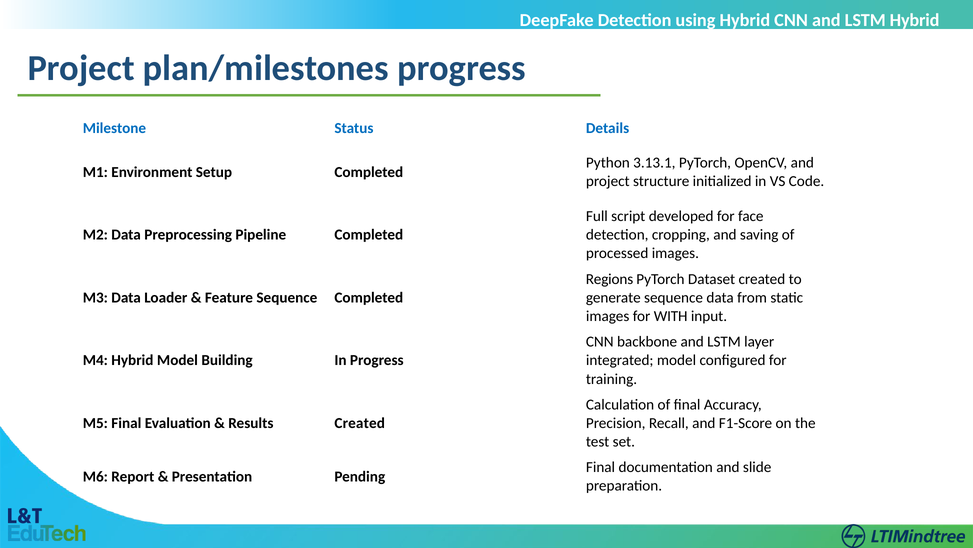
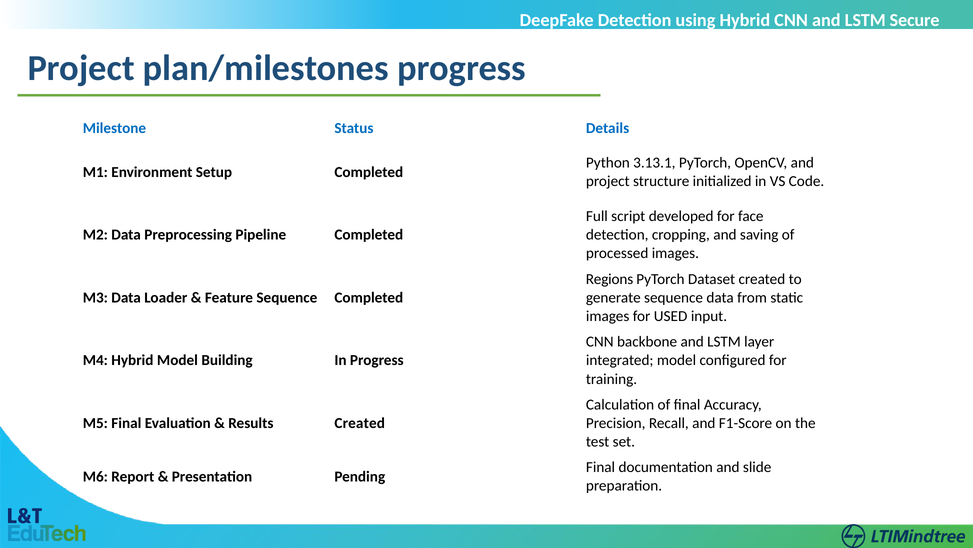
LSTM Hybrid: Hybrid -> Secure (915, 20)
WITH: WITH -> USED (671, 316)
